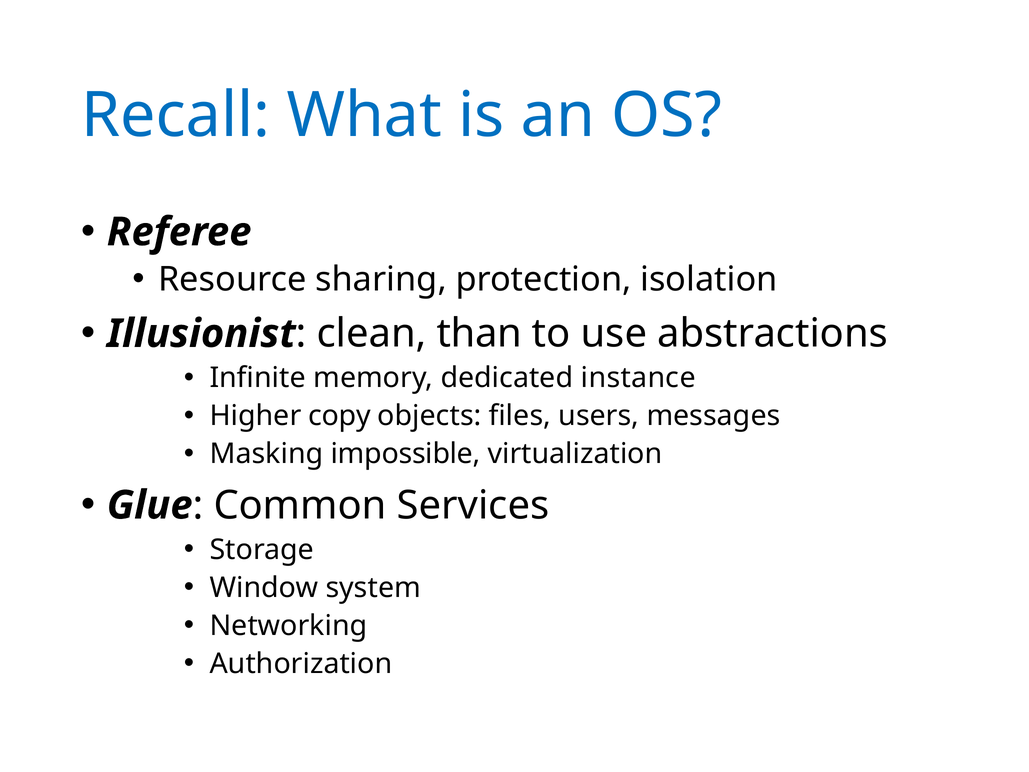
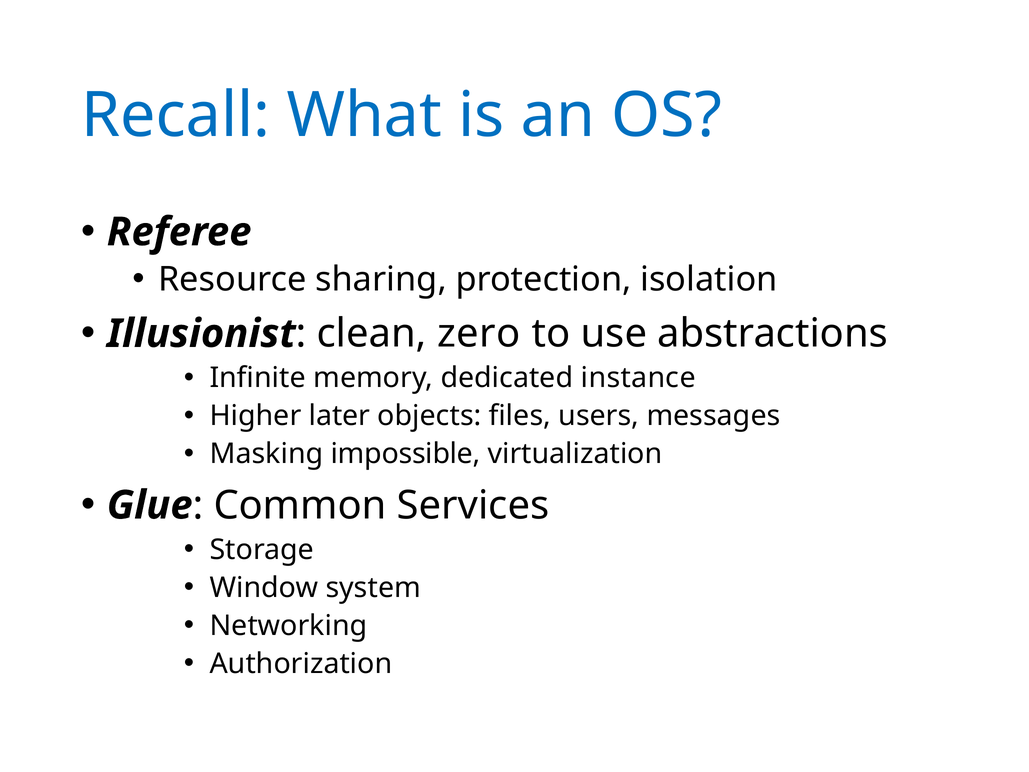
than: than -> zero (479, 334)
copy: copy -> later (340, 416)
